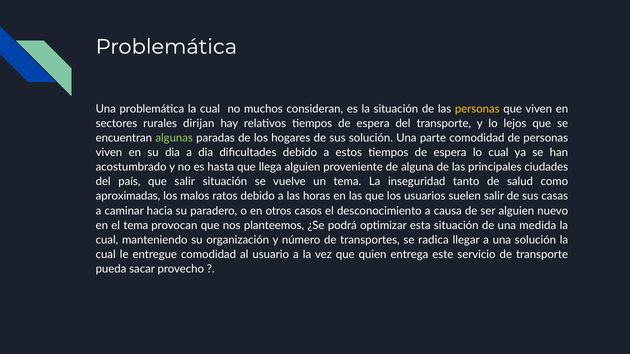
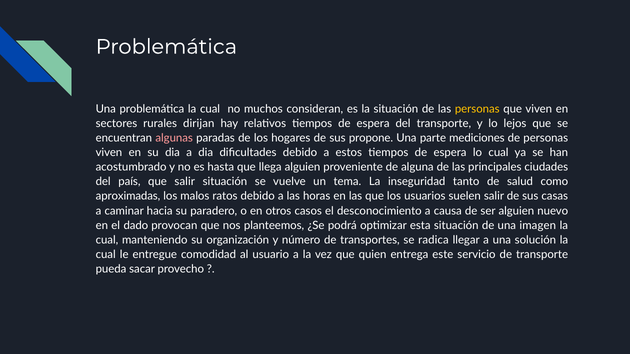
algunas colour: light green -> pink (174, 138)
sus solución: solución -> propone (371, 138)
parte comodidad: comodidad -> mediciones (477, 138)
el tema: tema -> dado (136, 226)
medida: medida -> imagen (538, 226)
